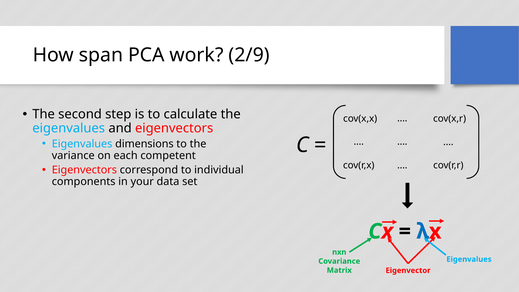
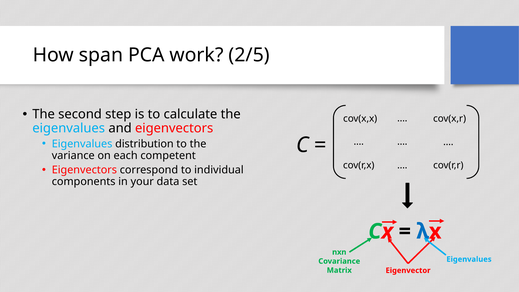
2/9: 2/9 -> 2/5 (249, 55)
dimensions: dimensions -> distribution (144, 144)
